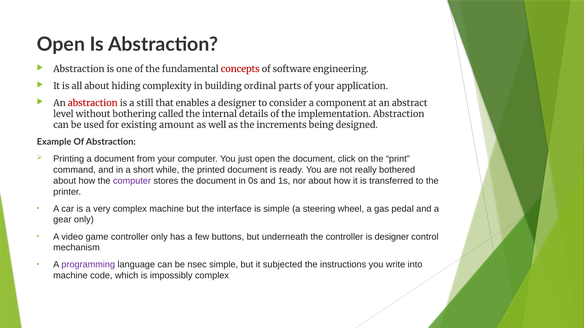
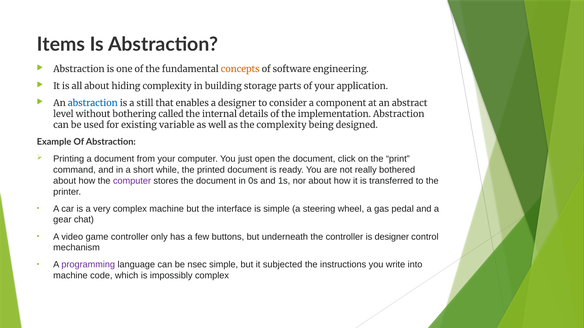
Open: Open -> Items (61, 44)
concepts colour: red -> orange (240, 69)
ordinal: ordinal -> storage (260, 86)
abstraction colour: red -> blue (93, 103)
amount: amount -> variable (177, 125)
the increments: increments -> complexity (281, 125)
gear only: only -> chat (84, 220)
